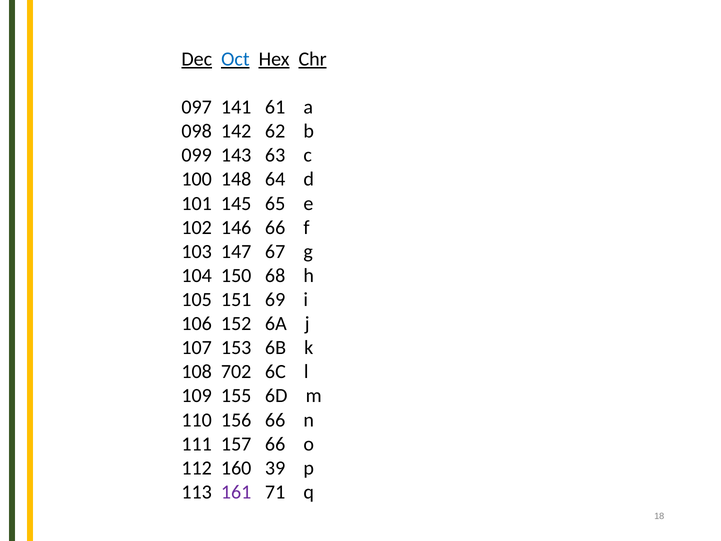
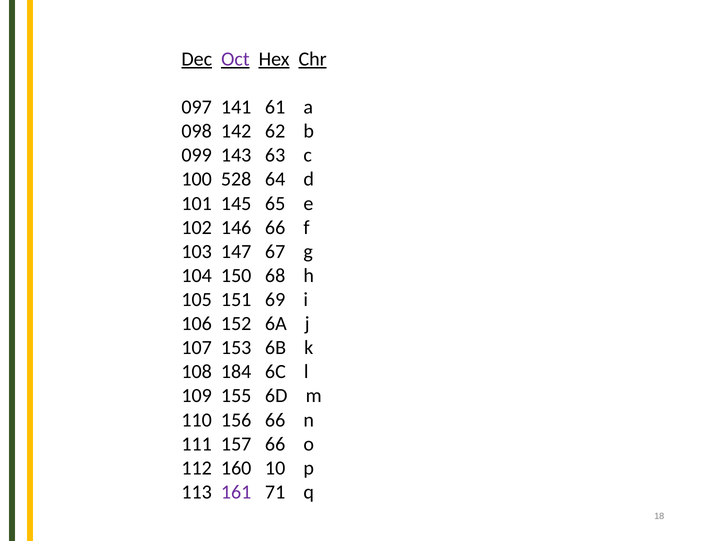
Oct colour: blue -> purple (235, 59)
148: 148 -> 528 (236, 179)
702: 702 -> 184 (236, 372)
39: 39 -> 10 (275, 468)
